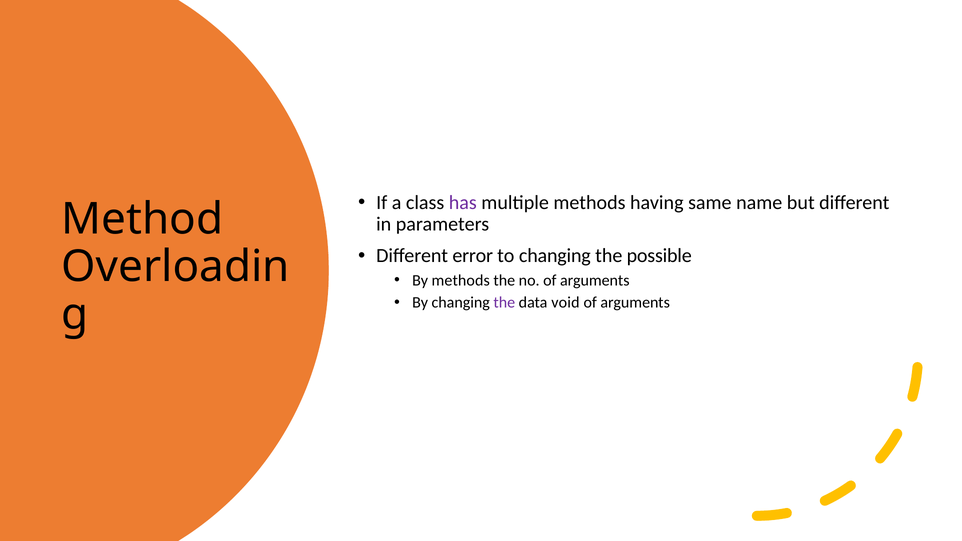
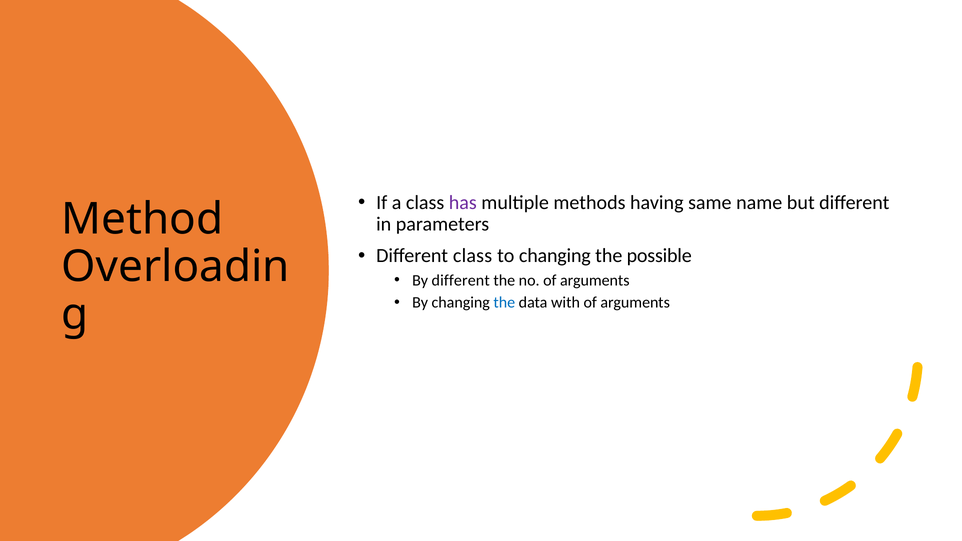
Different error: error -> class (473, 256)
By methods: methods -> different (461, 280)
the colour: purple -> blue (504, 303)
void: void -> with (565, 303)
